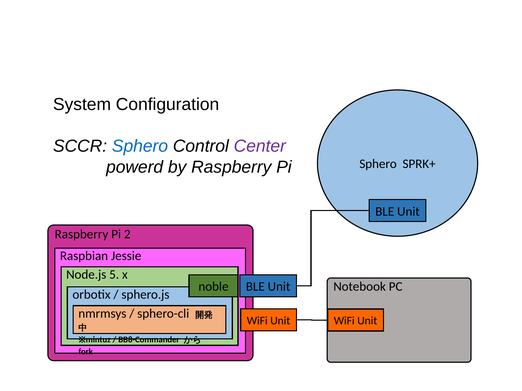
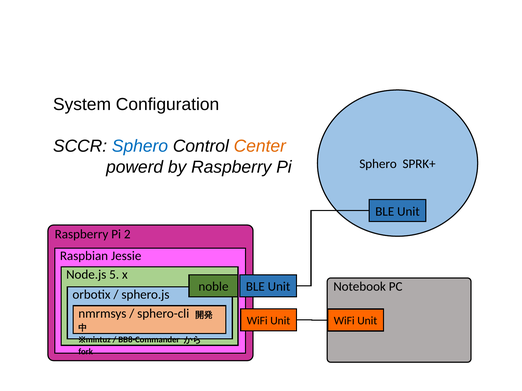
Center colour: purple -> orange (260, 146)
